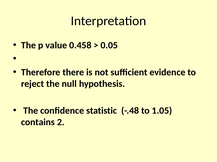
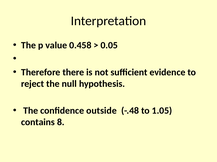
statistic: statistic -> outside (101, 111)
2: 2 -> 8 (61, 123)
